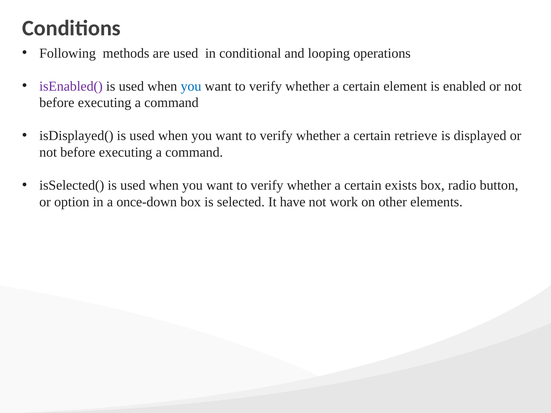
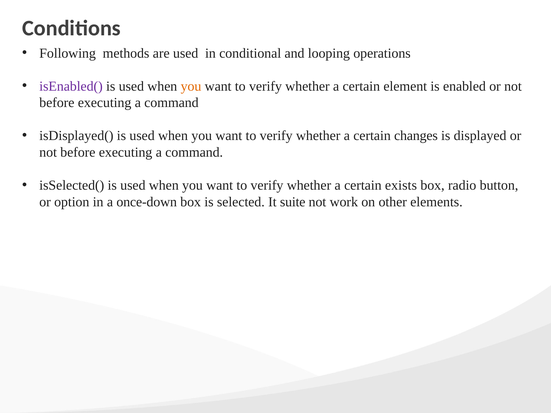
you colour: blue -> orange (191, 86)
retrieve: retrieve -> changes (416, 136)
have: have -> suite (293, 202)
